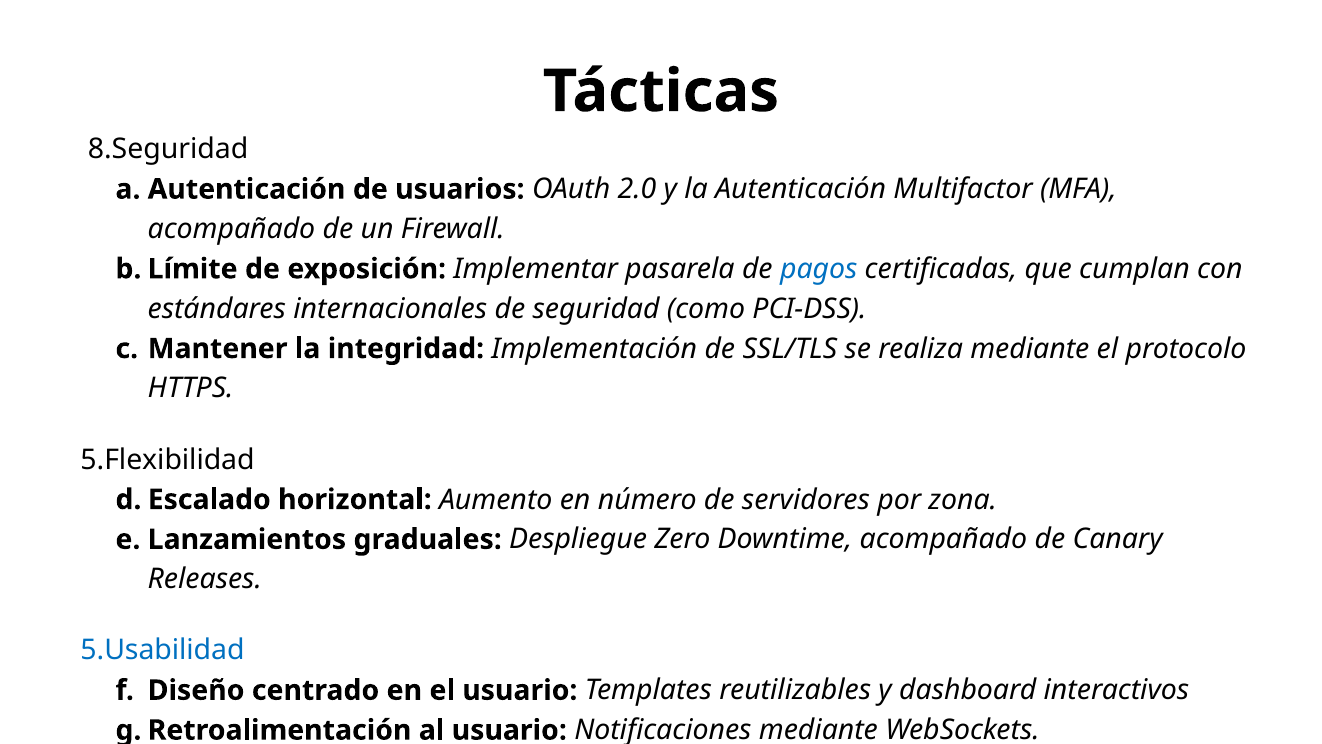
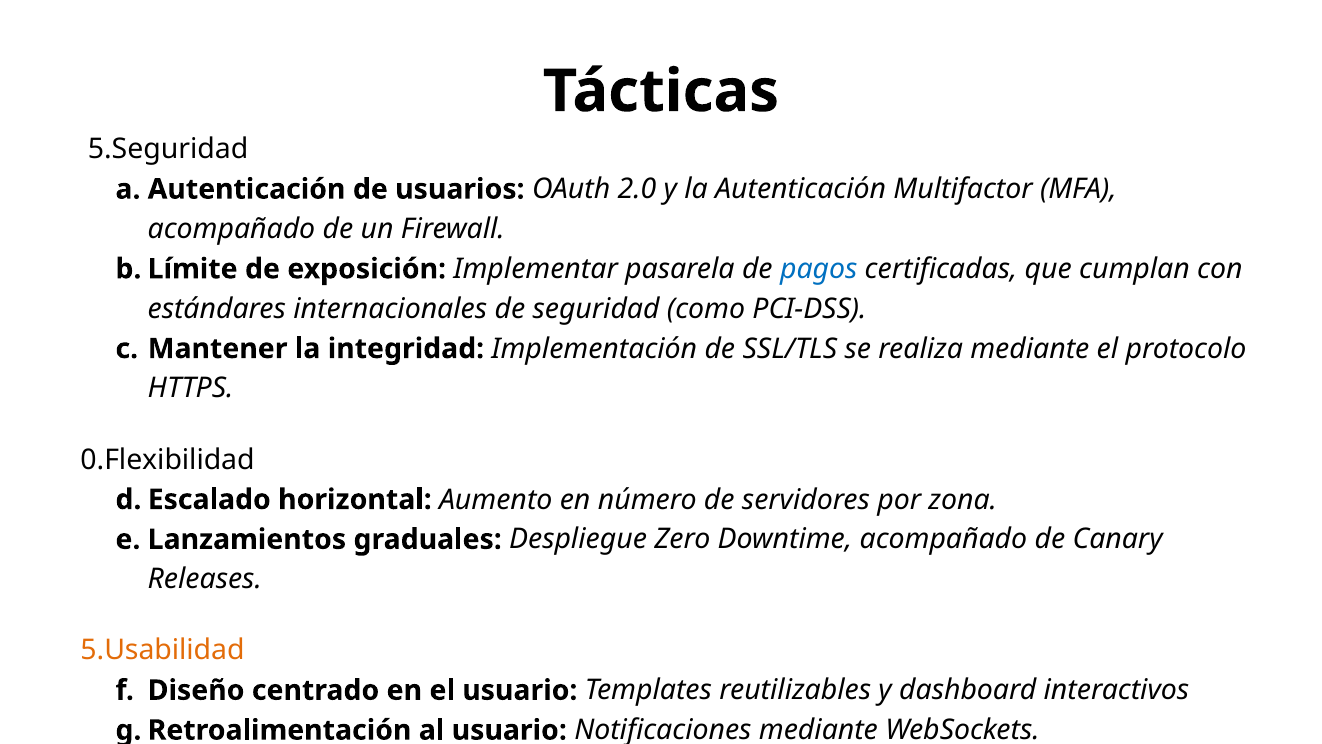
8.Seguridad: 8.Seguridad -> 5.Seguridad (168, 149)
5.Flexibilidad: 5.Flexibilidad -> 0.Flexibilidad (168, 460)
5.Usabilidad colour: blue -> orange (163, 650)
